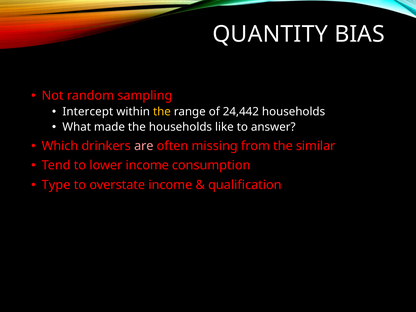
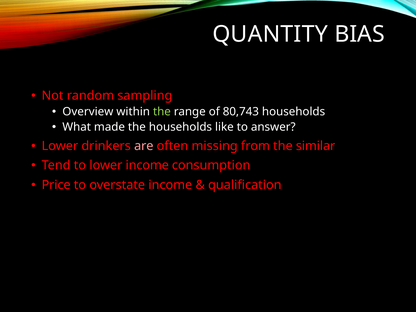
Intercept: Intercept -> Overview (88, 112)
the colour: yellow -> light green (162, 112)
24,442: 24,442 -> 80,743 (241, 112)
Which: Which -> Lower (60, 146)
Type: Type -> Price (56, 185)
